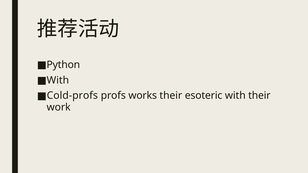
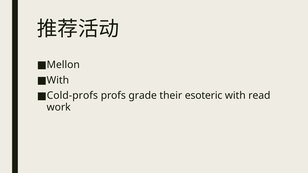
Python: Python -> Mellon (63, 65)
works: works -> grade (143, 96)
with their: their -> read (259, 96)
